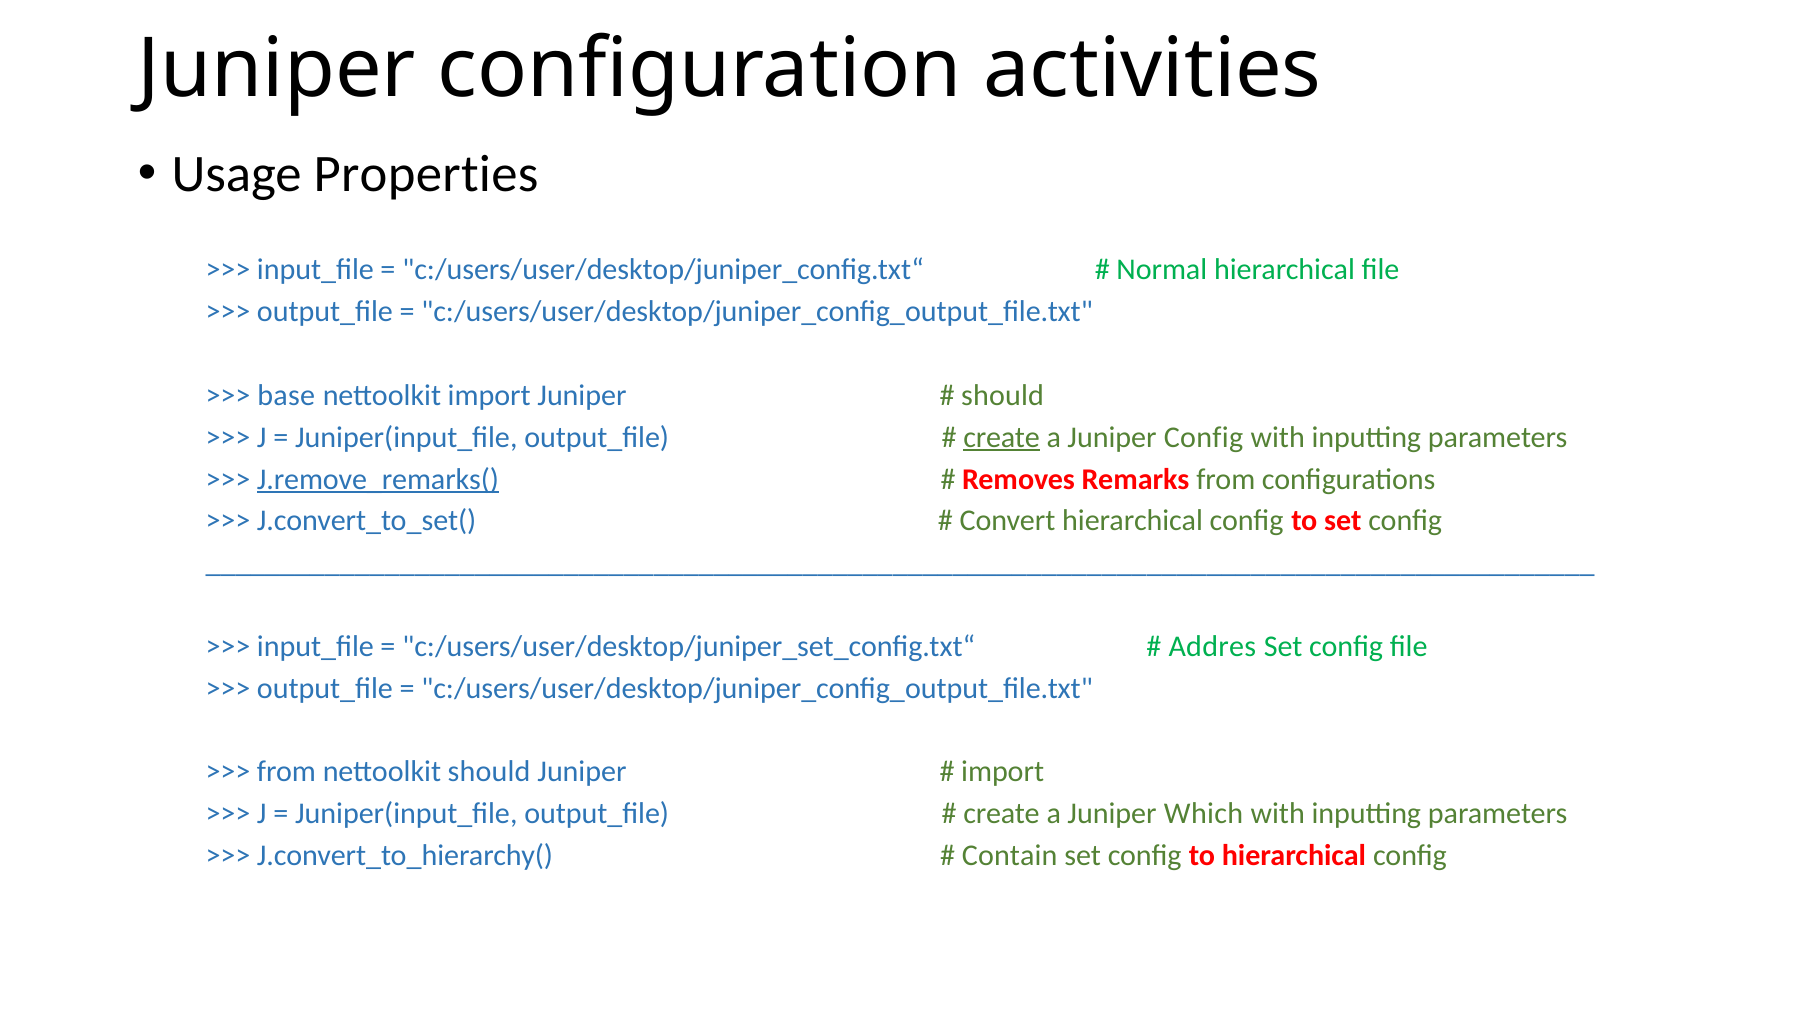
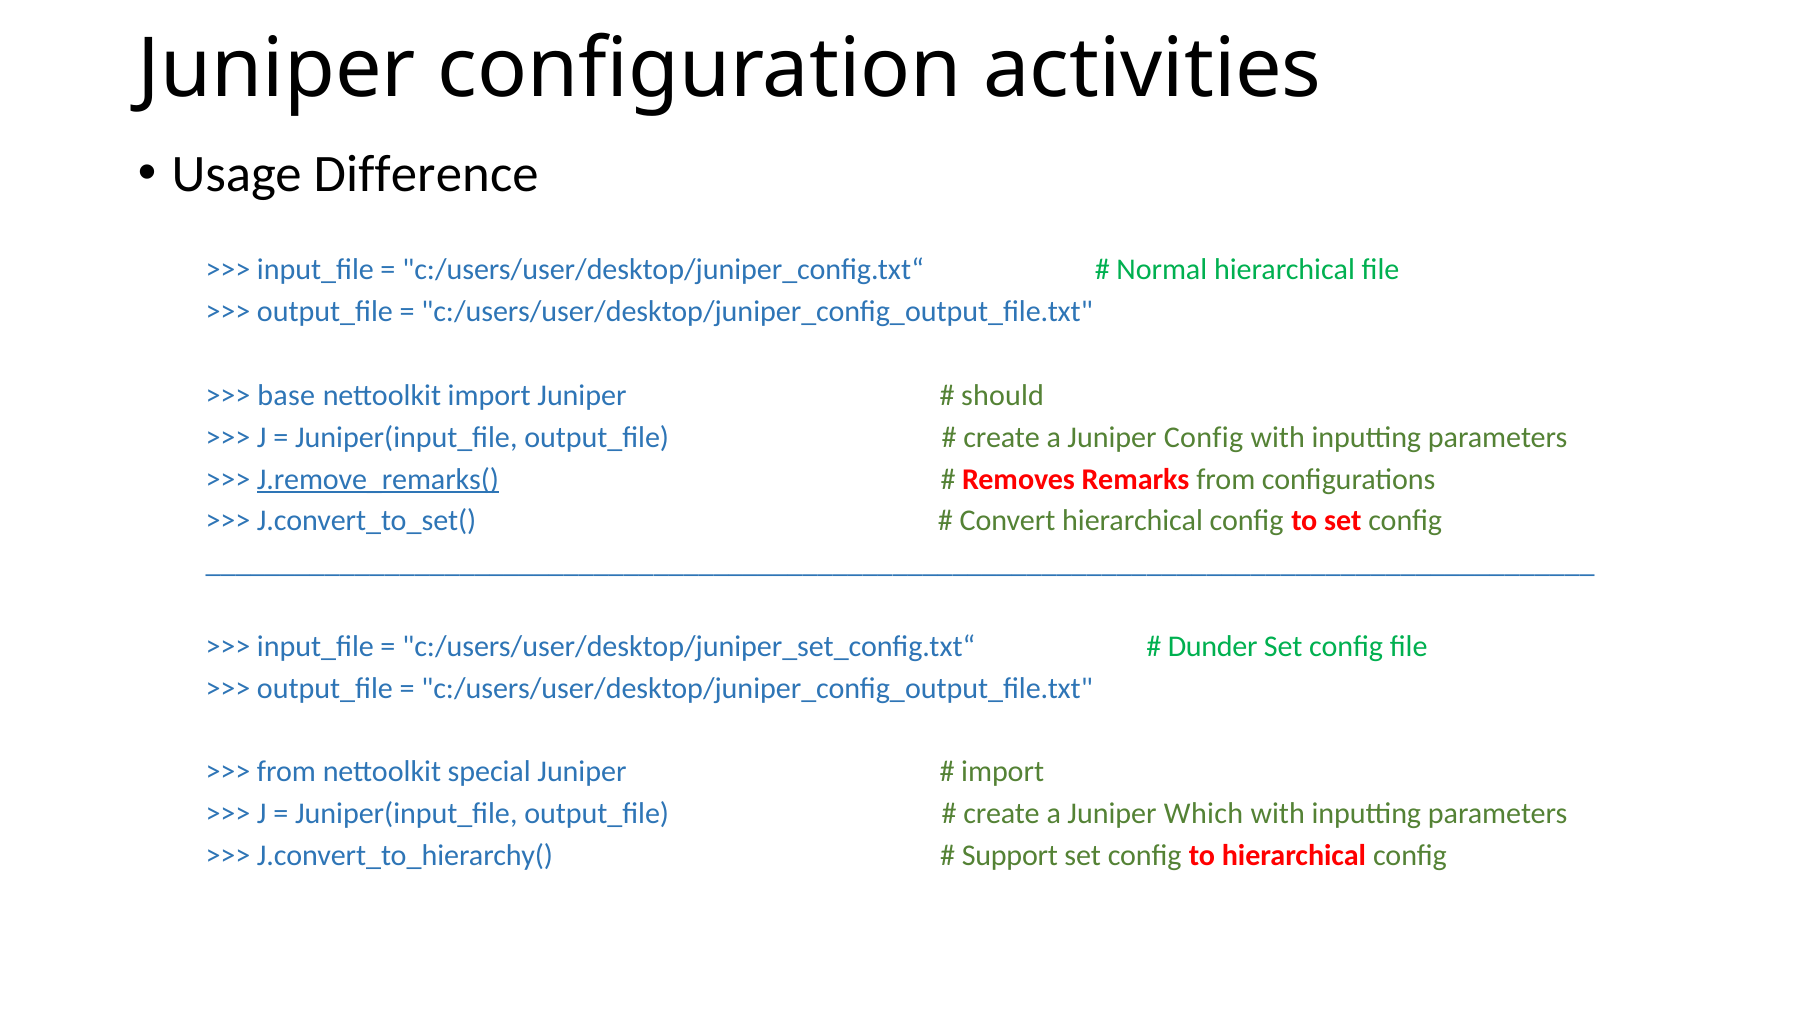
Properties: Properties -> Difference (426, 174)
create underline: present -> none (1002, 437)
Addres: Addres -> Dunder (1213, 647)
nettoolkit should: should -> special (489, 772)
Contain: Contain -> Support (1010, 856)
